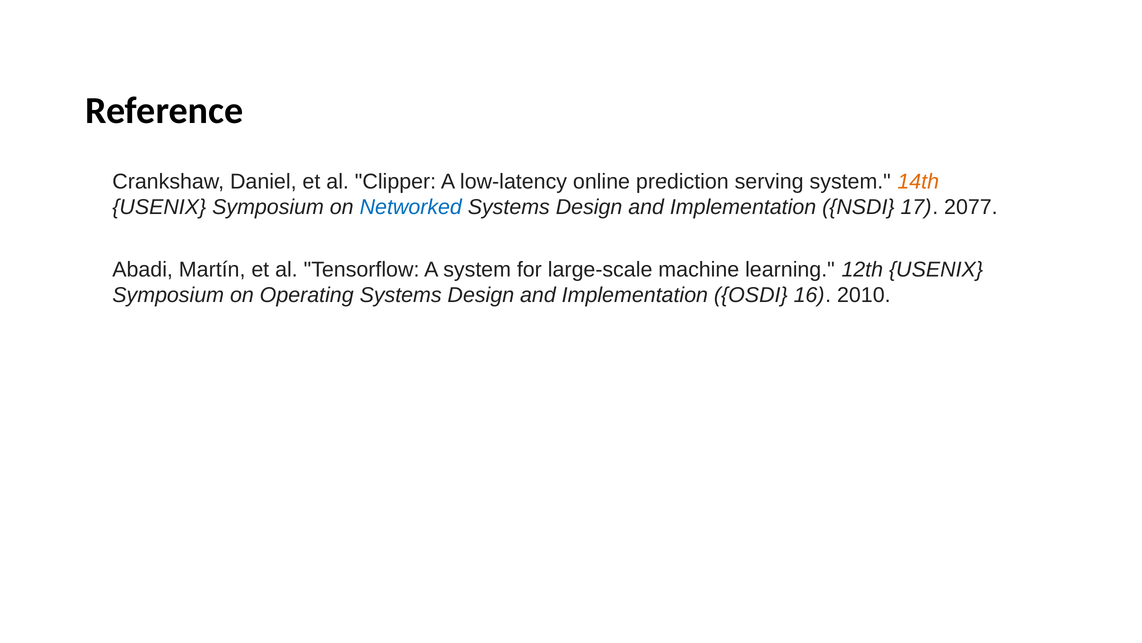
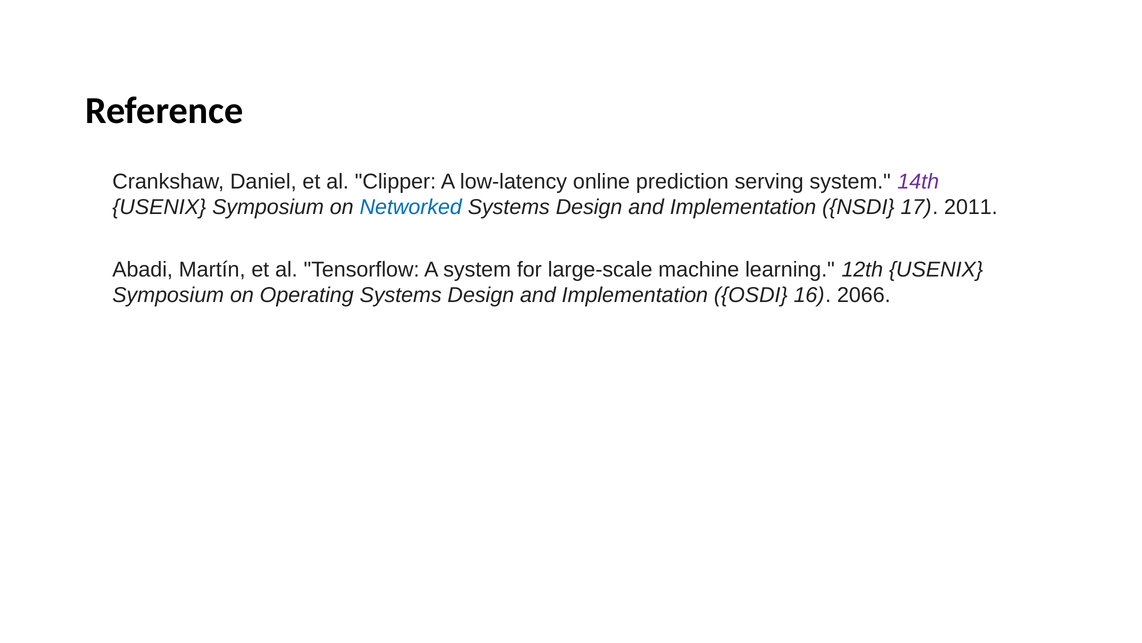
14th colour: orange -> purple (918, 181)
2077: 2077 -> 2011 (971, 207)
2010: 2010 -> 2066 (864, 295)
